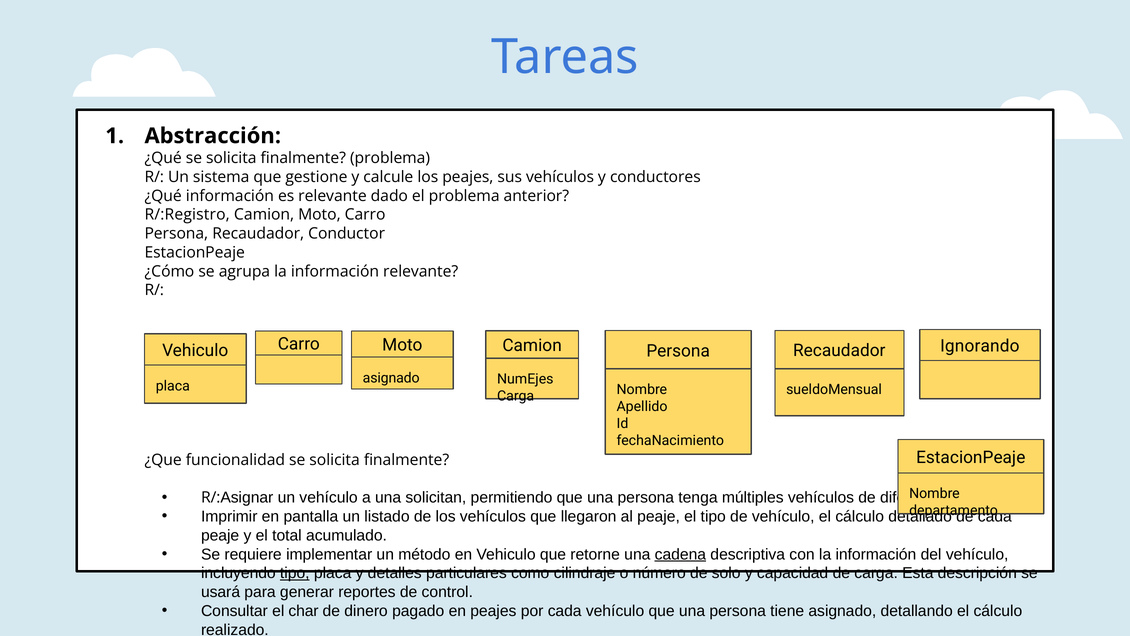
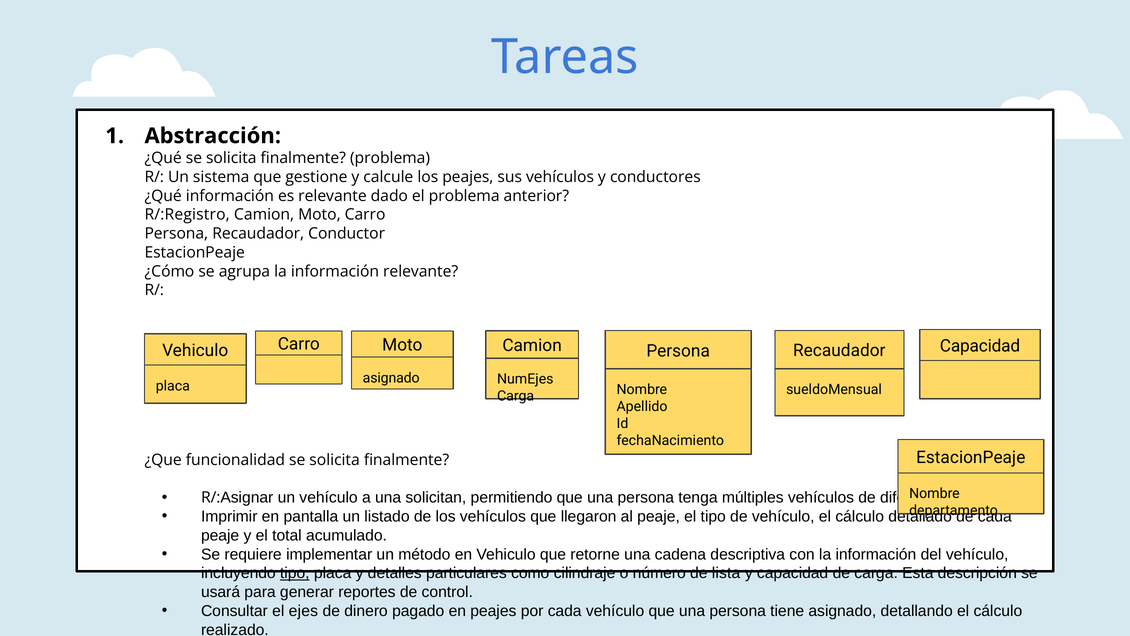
Ignorando: Ignorando -> Capacidad (980, 346)
cadena underline: present -> none (680, 554)
de solo: solo -> lista (726, 573)
char: char -> ejes (303, 611)
